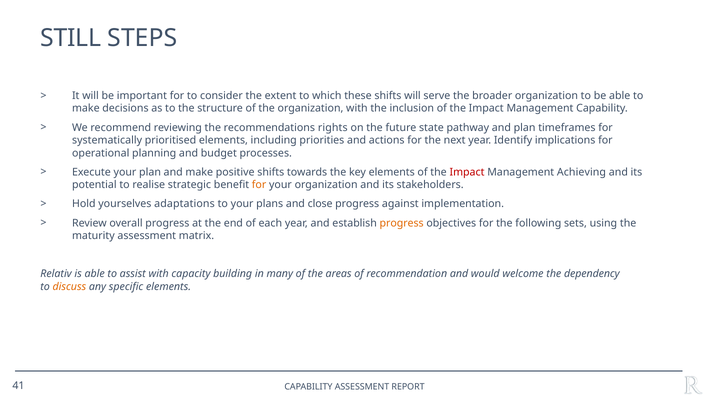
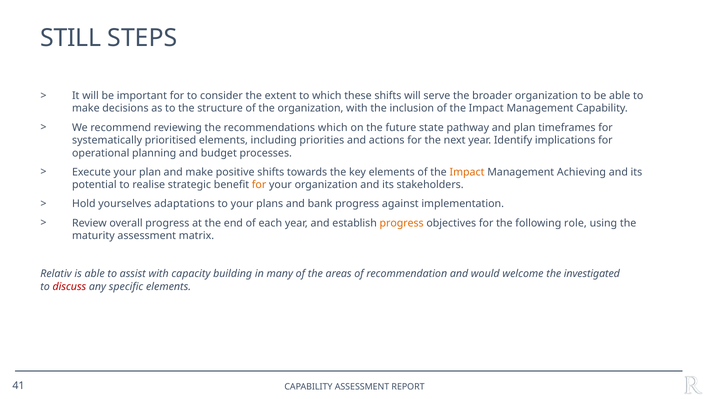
recommendations rights: rights -> which (333, 127)
Impact colour: red -> orange (467, 172)
close: close -> bank (320, 204)
sets: sets -> role (575, 223)
dependency: dependency -> investigated (592, 274)
discuss colour: orange -> red (69, 287)
